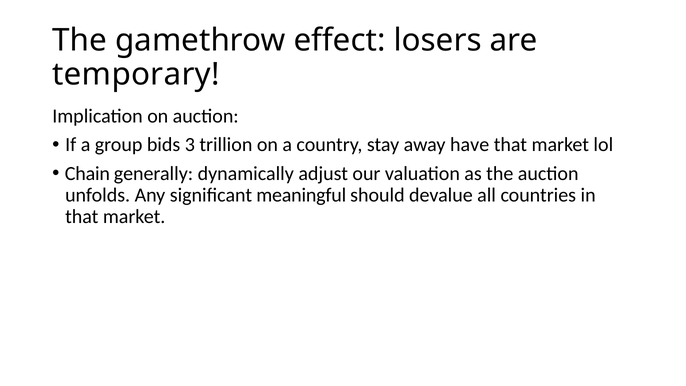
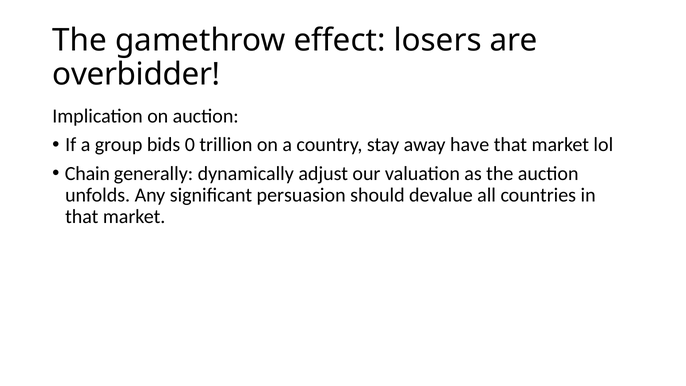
temporary: temporary -> overbidder (136, 74)
3: 3 -> 0 (190, 145)
meaningful: meaningful -> persuasion (301, 195)
